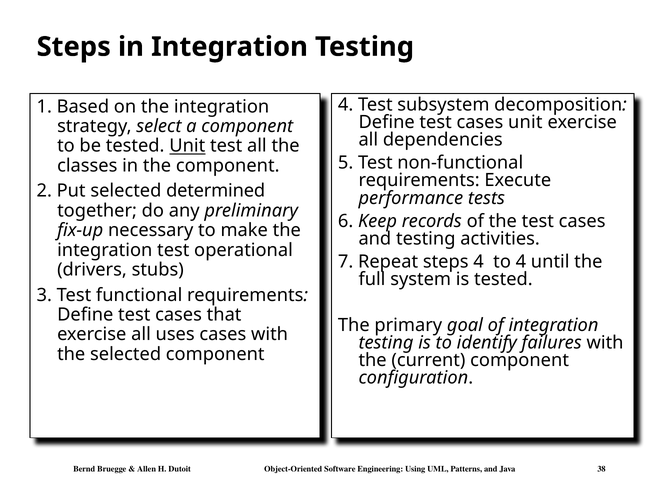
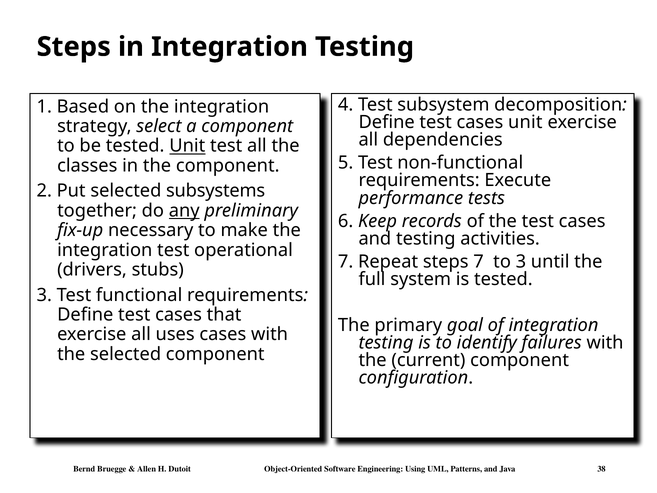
determined: determined -> subsystems (216, 191)
any underline: none -> present (184, 210)
steps 4: 4 -> 7 (478, 261)
to 4: 4 -> 3 (521, 261)
